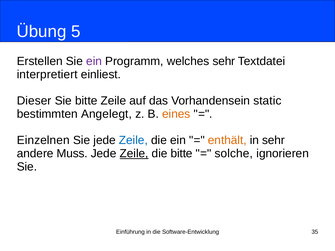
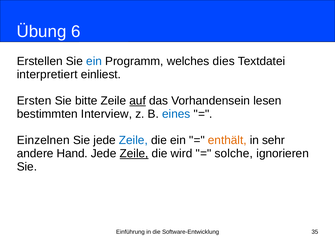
5: 5 -> 6 (76, 32)
ein colour: purple -> blue (94, 61)
welches sehr: sehr -> dies (224, 61)
Dieser: Dieser -> Ersten (34, 101)
auf underline: none -> present (138, 101)
static: static -> lesen (267, 101)
Angelegt: Angelegt -> Interview (106, 114)
eines colour: orange -> blue (176, 114)
Muss: Muss -> Hand (72, 154)
die bitte: bitte -> wird (182, 154)
